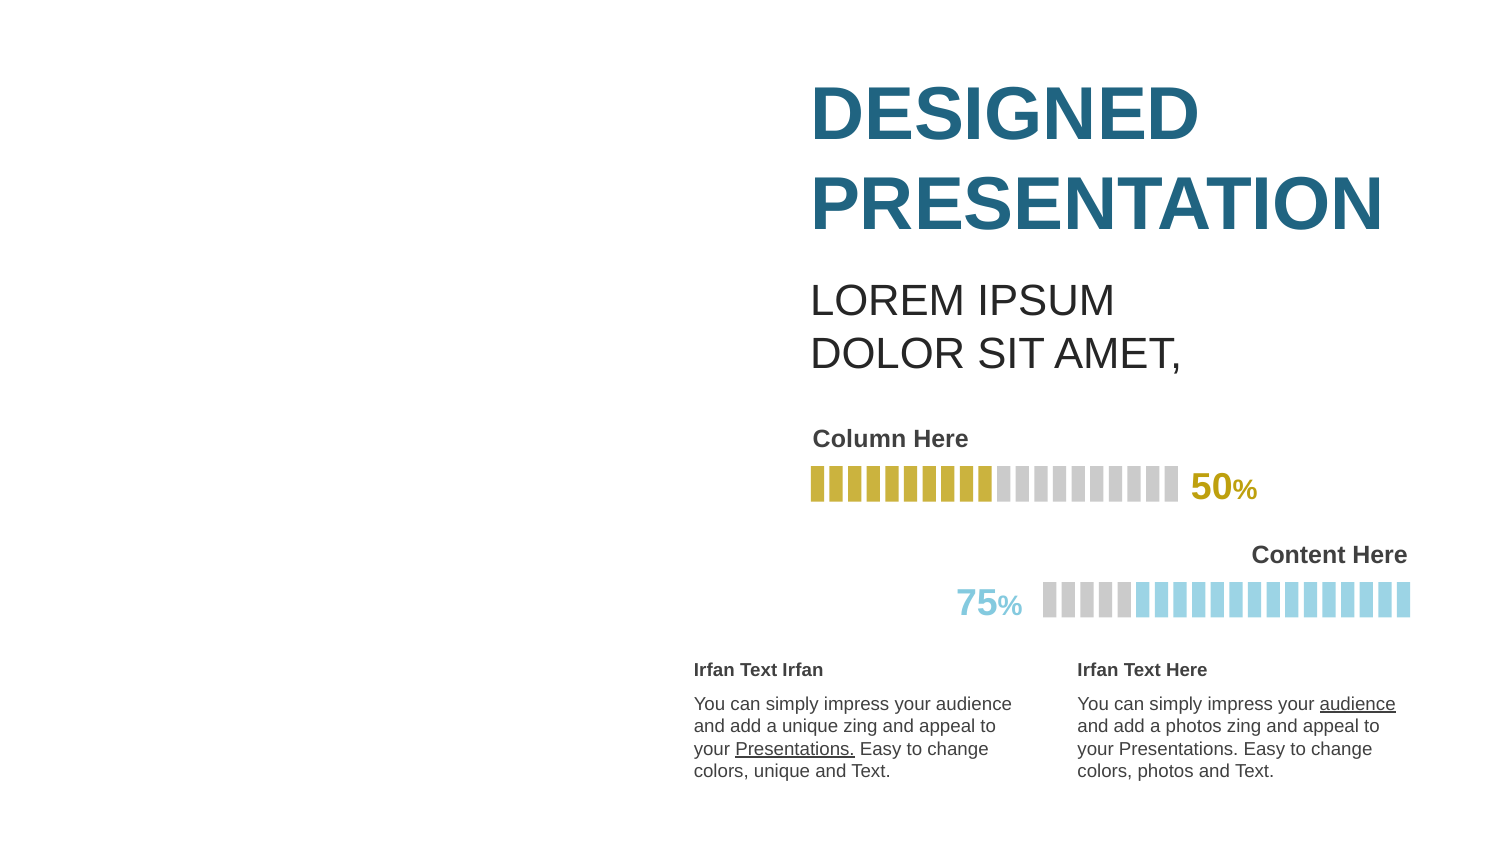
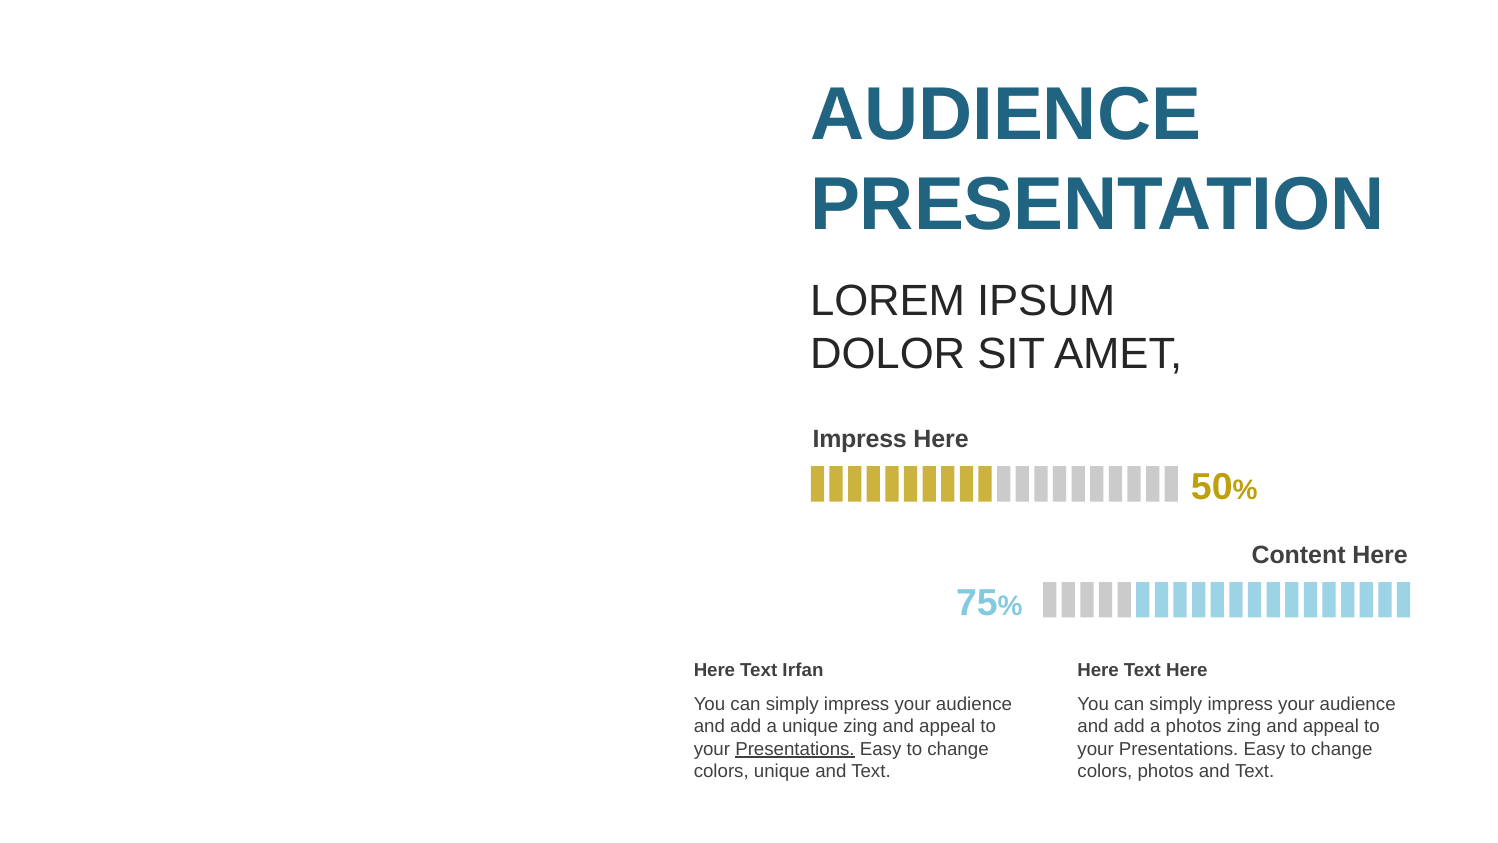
DESIGNED: DESIGNED -> AUDIENCE (1006, 115)
Column: Column -> Impress (860, 439)
Irfan: Irfan -> Here (714, 670)
Irfan: Irfan -> Here (1098, 670)
audience underline: present -> none (1358, 704)
